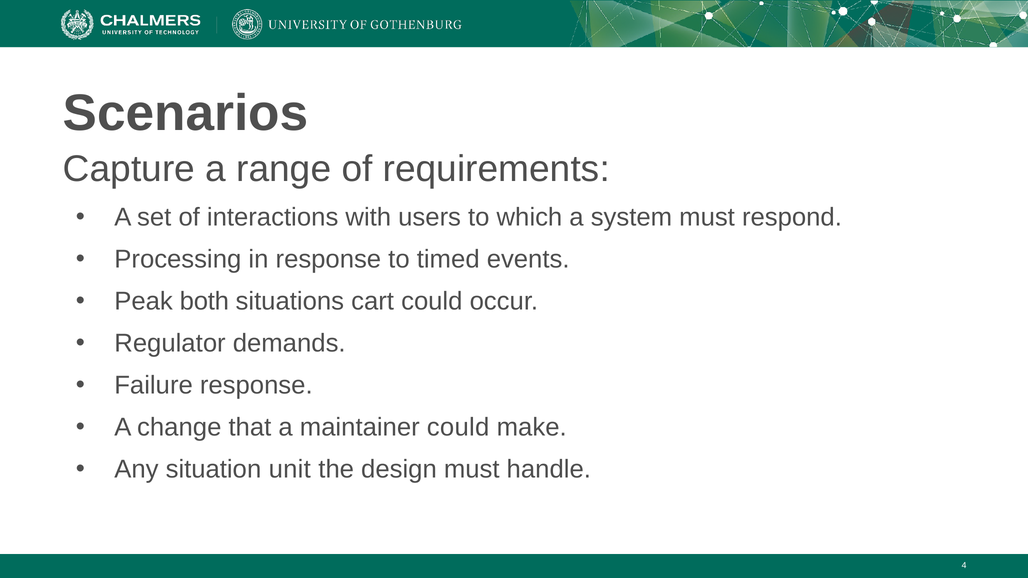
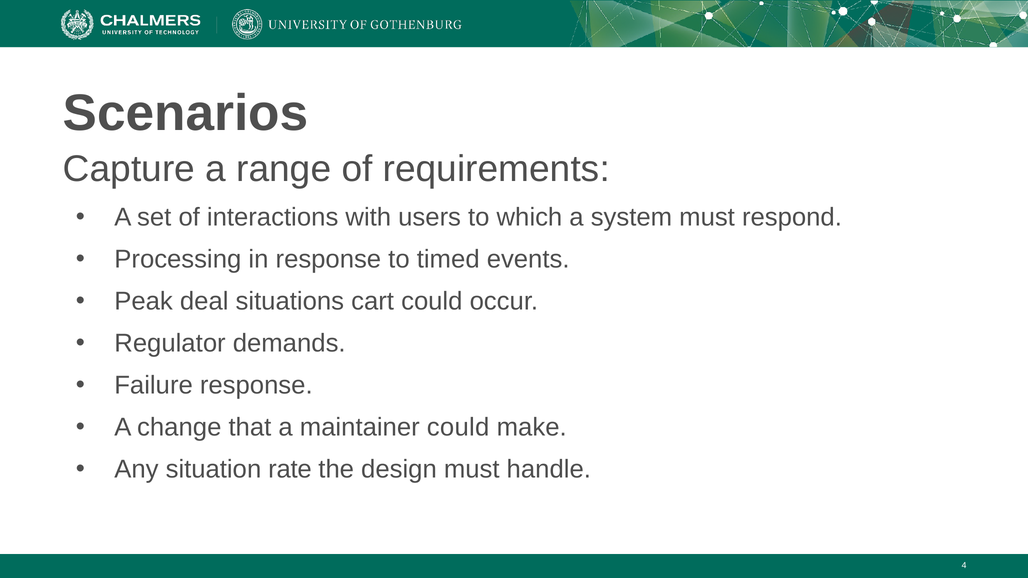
both: both -> deal (204, 301)
unit: unit -> rate (290, 470)
